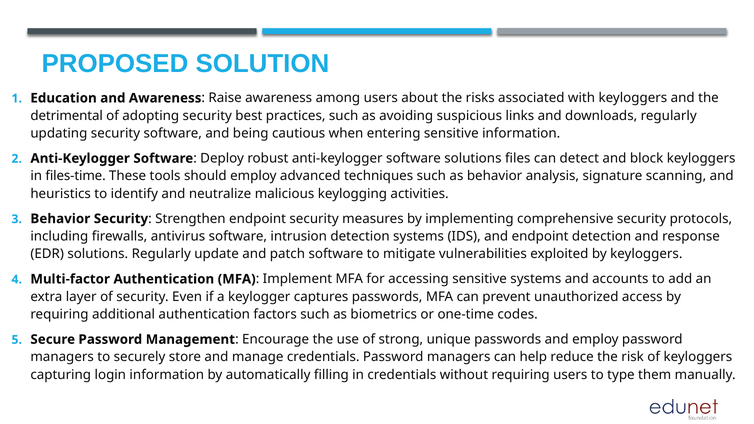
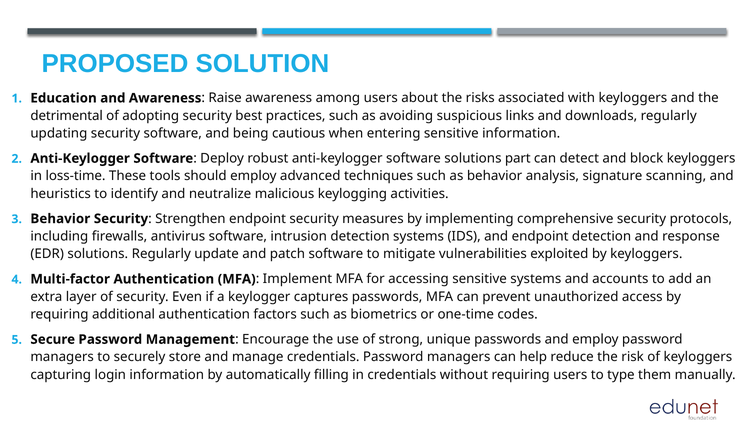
files: files -> part (518, 158)
files-time: files-time -> loss-time (76, 176)
